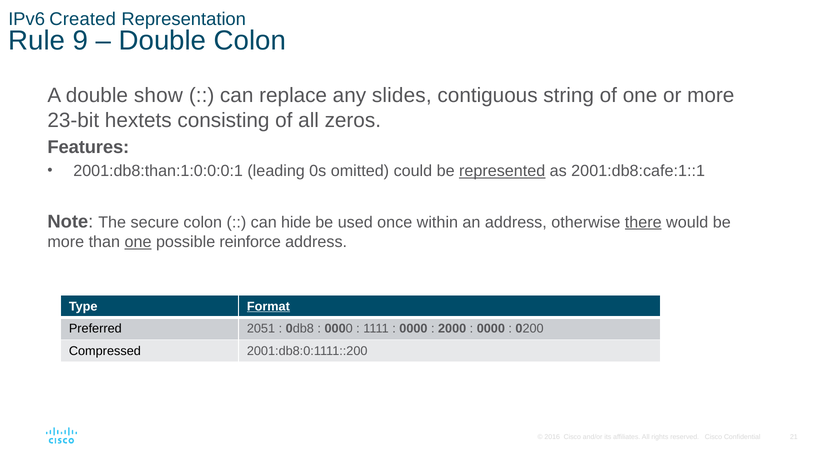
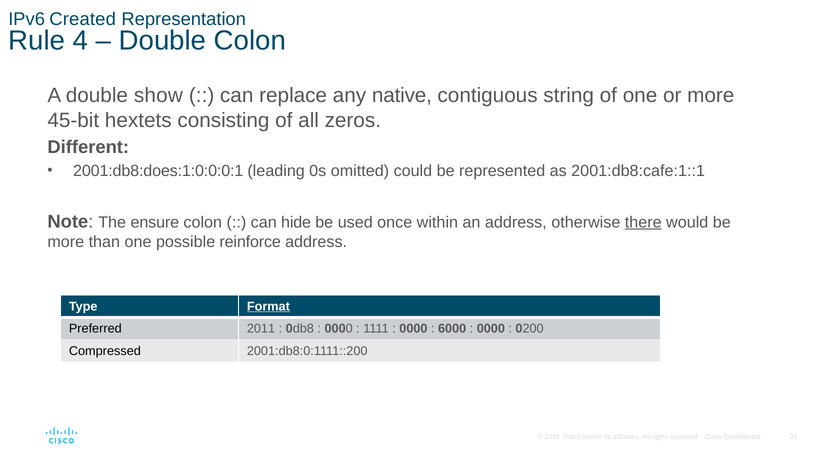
9: 9 -> 4 (80, 41)
slides: slides -> native (402, 96)
23-bit: 23-bit -> 45-bit (73, 120)
Features: Features -> Different (88, 147)
2001:db8:than:1:0:0:0:1: 2001:db8:than:1:0:0:0:1 -> 2001:db8:does:1:0:0:0:1 (158, 171)
represented underline: present -> none (502, 171)
secure: secure -> ensure (155, 222)
one underline: present -> none (138, 242)
2051: 2051 -> 2011 (261, 329)
2000: 2000 -> 6000 (452, 329)
